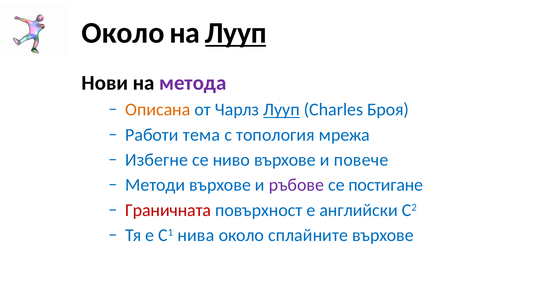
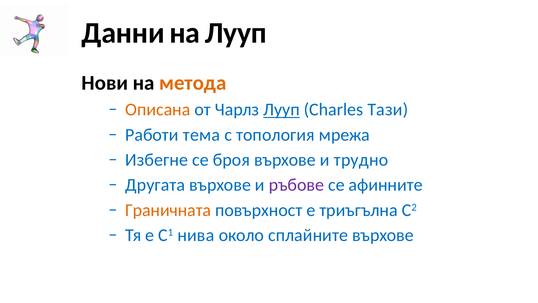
Около: Около -> Данни (123, 33)
Лууп underline: present -> none (236, 33)
метода colour: purple -> orange (193, 83)
Броя: Броя -> Тази (388, 110)
ниво: ниво -> броя (231, 160)
повече: повече -> трудно (361, 160)
Методи: Методи -> Другата (155, 185)
постигане: постигане -> афинните (386, 185)
Граничната colour: red -> orange (168, 210)
английски: английски -> триъгълна (359, 210)
